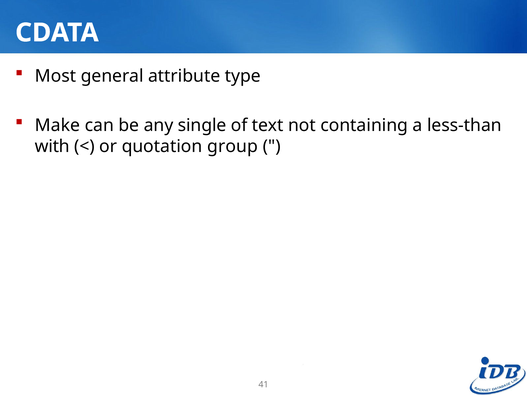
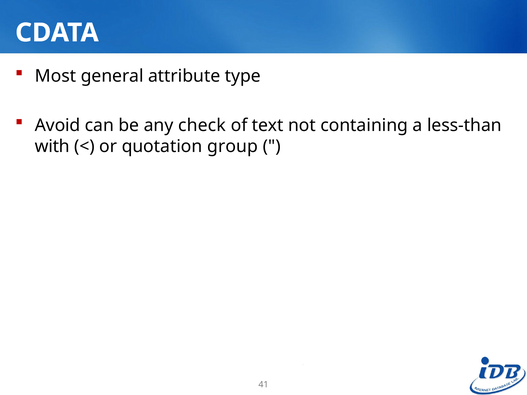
Make: Make -> Avoid (58, 125)
single: single -> check (202, 125)
